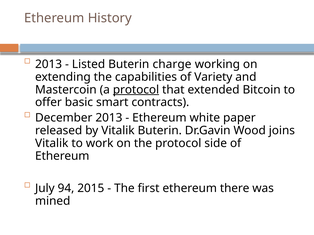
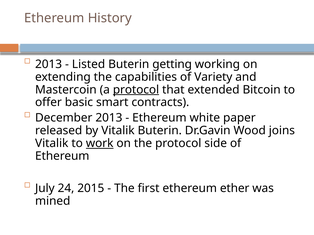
charge: charge -> getting (172, 64)
work underline: none -> present (100, 144)
94: 94 -> 24 (66, 189)
there: there -> ether (235, 189)
